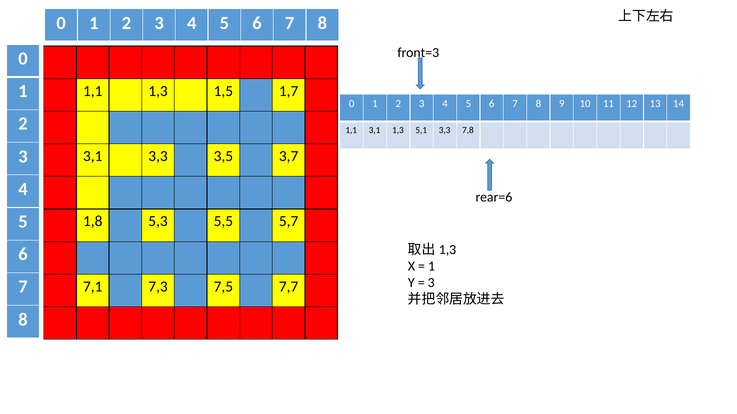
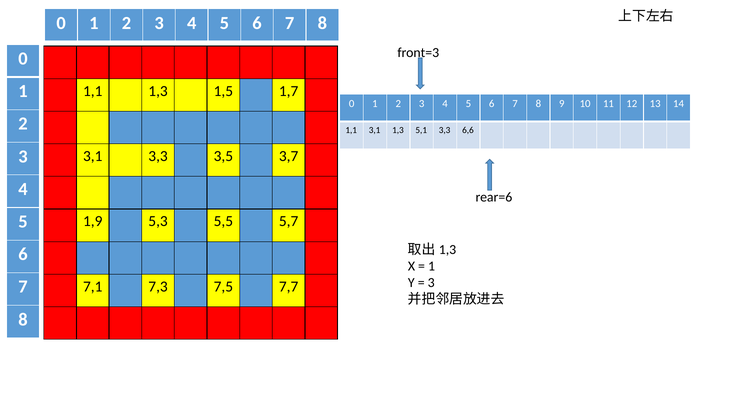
7,8: 7,8 -> 6,6 (468, 130)
1,8: 1,8 -> 1,9 (93, 222)
